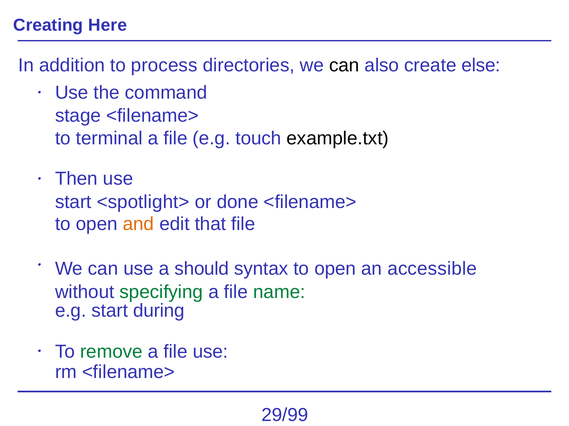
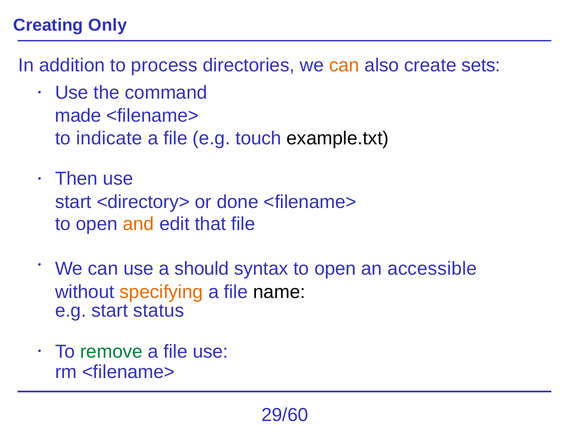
Here: Here -> Only (108, 25)
can colour: black -> orange (344, 65)
else: else -> sets (481, 65)
stage: stage -> made (78, 116)
terminal: terminal -> indicate (109, 138)
<spotlight>: <spotlight> -> <directory> (143, 202)
specifying colour: green -> orange (161, 292)
name colour: green -> black (279, 292)
during: during -> status (159, 311)
29/99: 29/99 -> 29/60 (285, 415)
